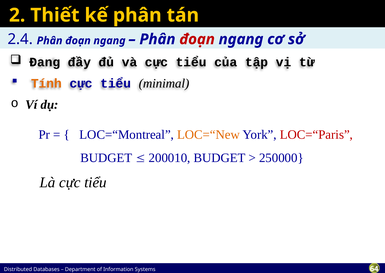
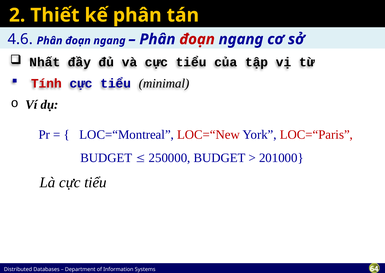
2.4: 2.4 -> 4.6 (20, 39)
Đang: Đang -> Nhất (45, 62)
Tính colour: orange -> red (46, 83)
LOC=“New colour: orange -> red (208, 135)
200010: 200010 -> 250000 (170, 158)
250000: 250000 -> 201000 (281, 158)
